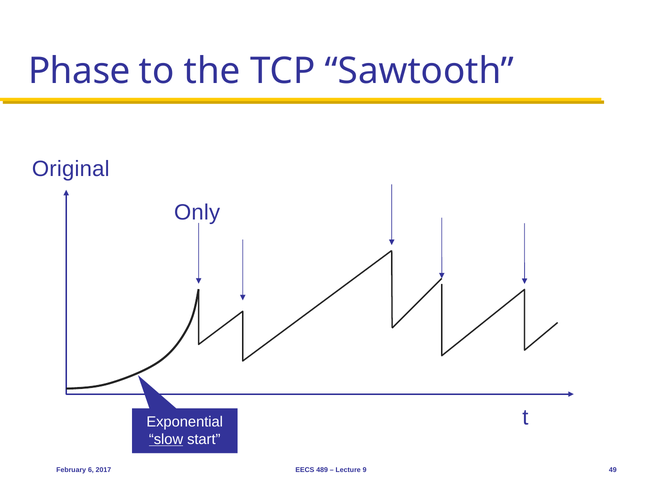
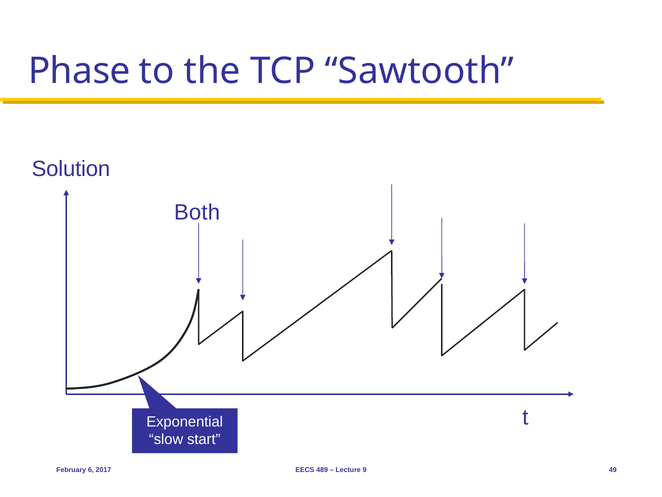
Original: Original -> Solution (71, 169)
Only: Only -> Both (197, 212)
slow underline: present -> none (166, 439)
